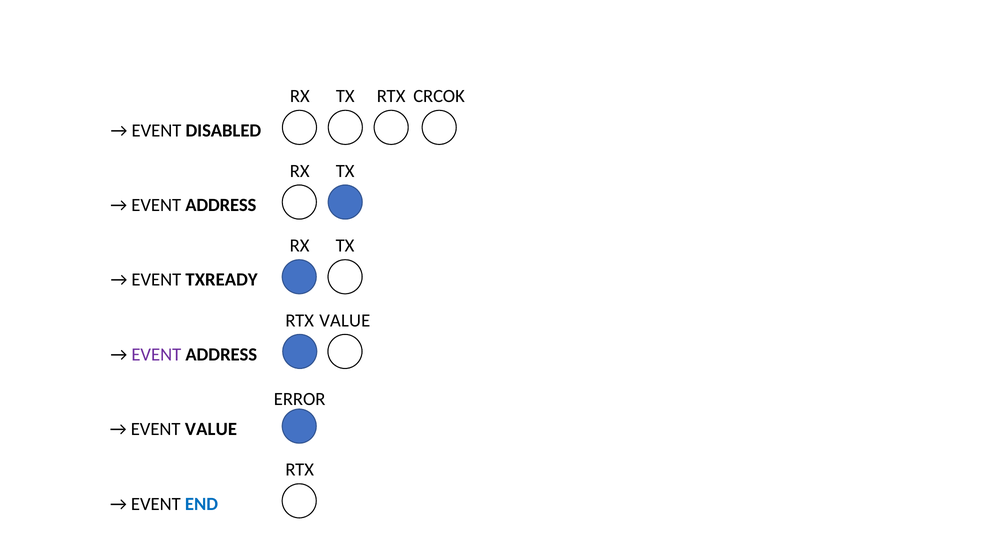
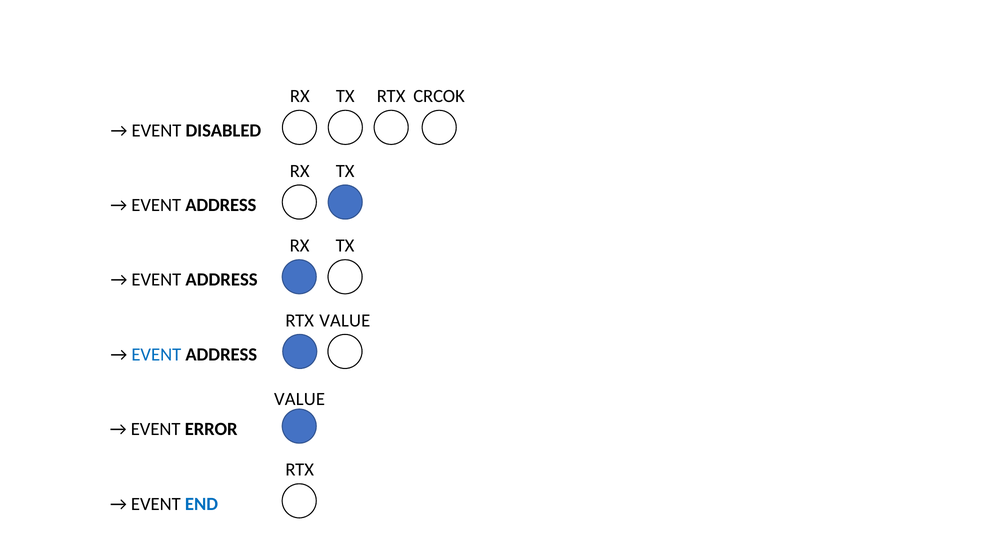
TXREADY: TXREADY -> ADDRESS (222, 280)
EVENT colour: purple -> blue (156, 354)
ERROR: ERROR -> VALUE (300, 399)
EVENT VALUE: VALUE -> ERROR (211, 429)
